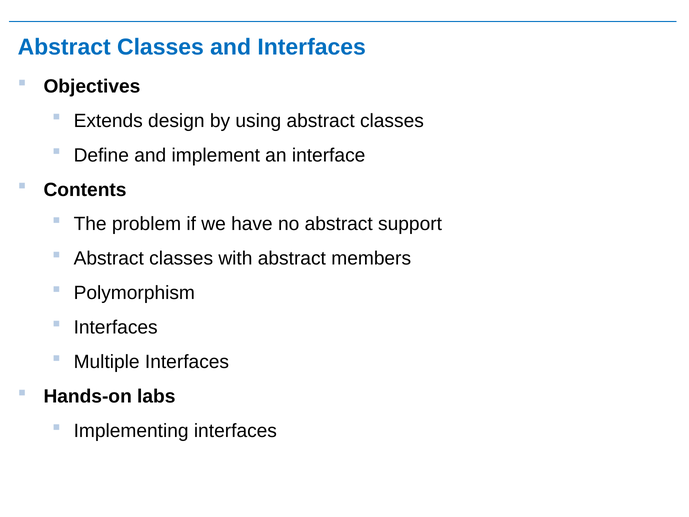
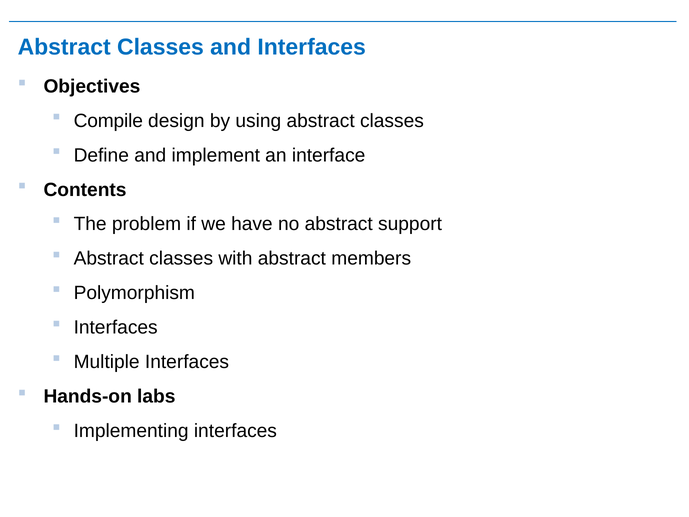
Extends: Extends -> Compile (108, 121)
